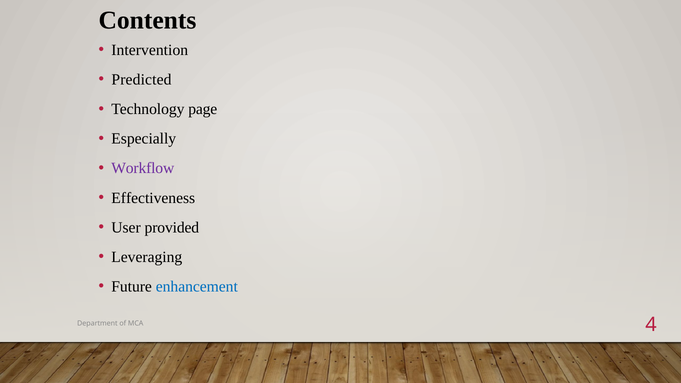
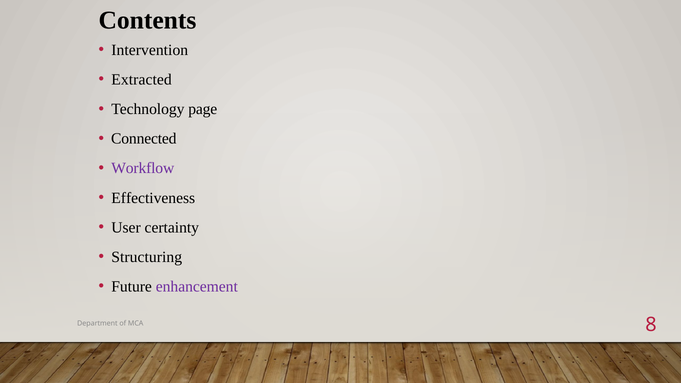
Predicted: Predicted -> Extracted (142, 80)
Especially: Especially -> Connected (144, 139)
provided: provided -> certainty (172, 227)
Leveraging: Leveraging -> Structuring (147, 257)
enhancement colour: blue -> purple (197, 287)
4: 4 -> 8 (651, 325)
